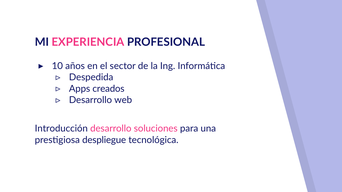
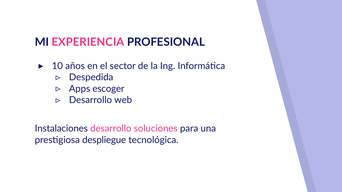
creados: creados -> escoger (108, 89)
Introducción: Introducción -> Instalaciones (61, 129)
